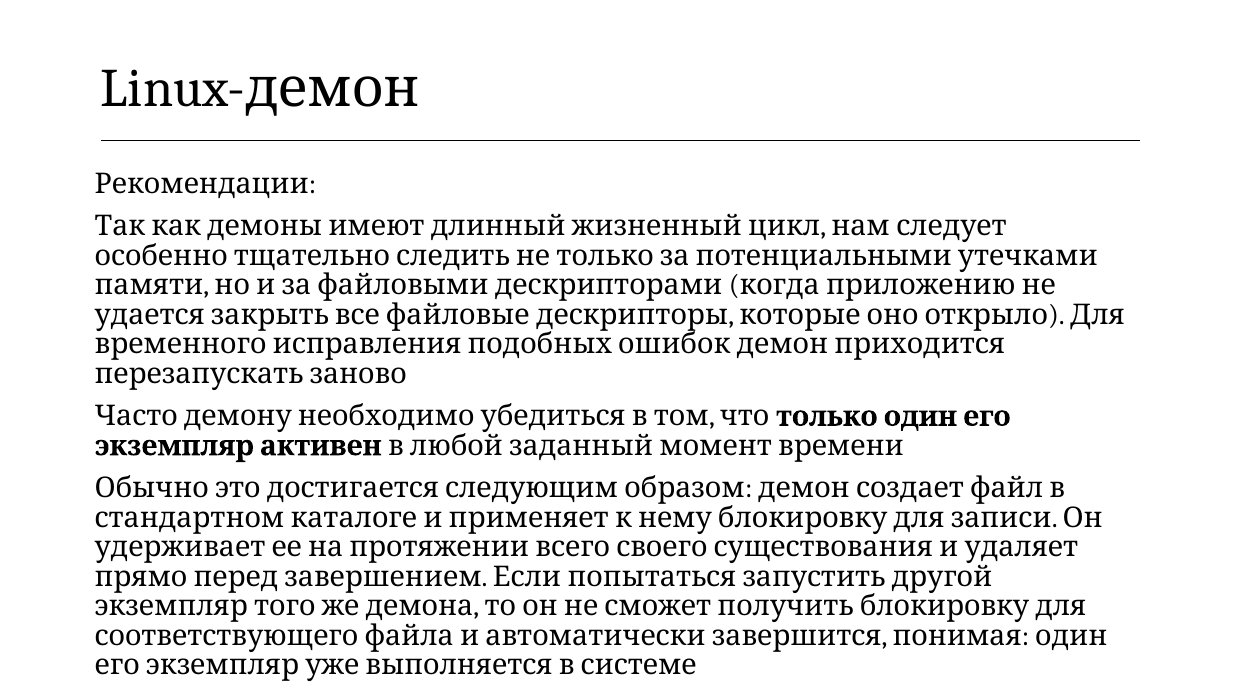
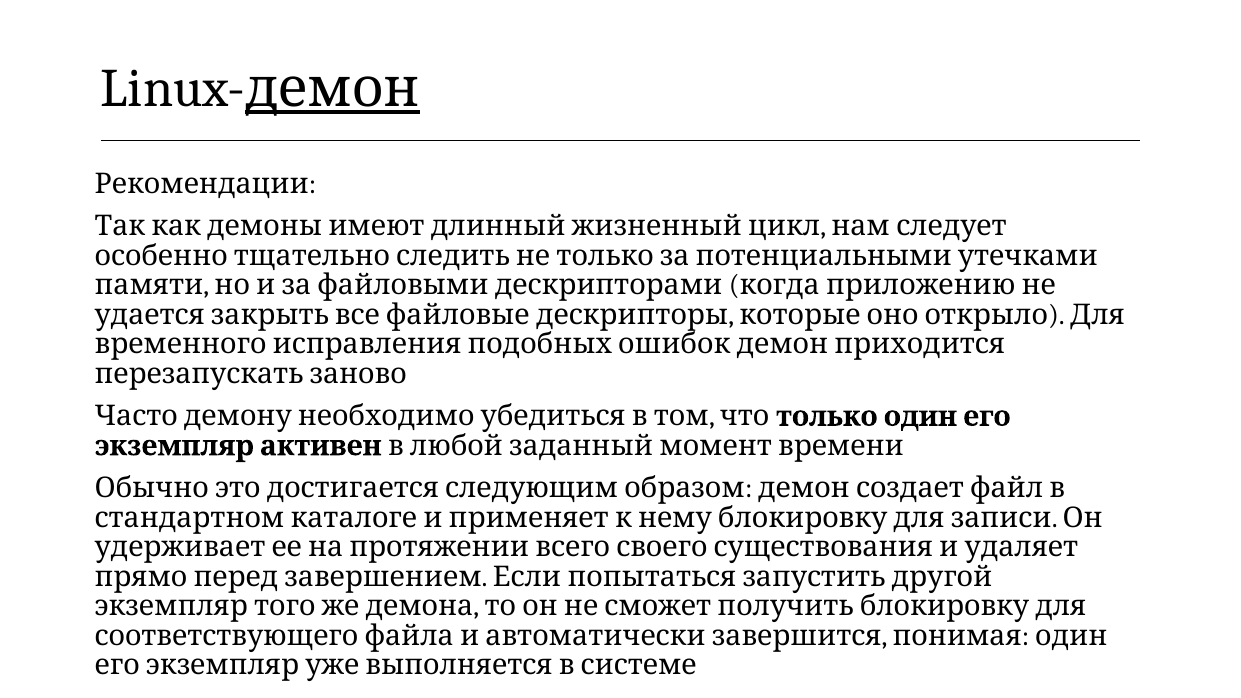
демон underline: none -> present (333, 89)
